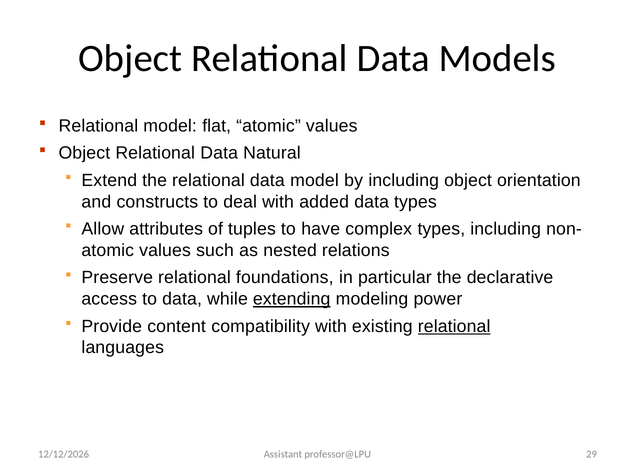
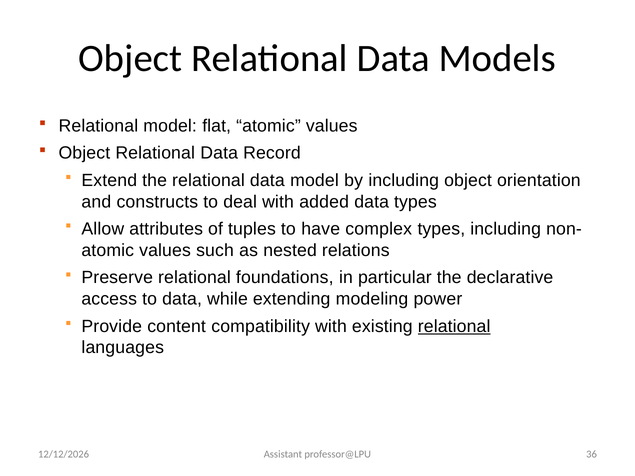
Natural: Natural -> Record (272, 153)
extending underline: present -> none (292, 299)
29: 29 -> 36 (592, 455)
